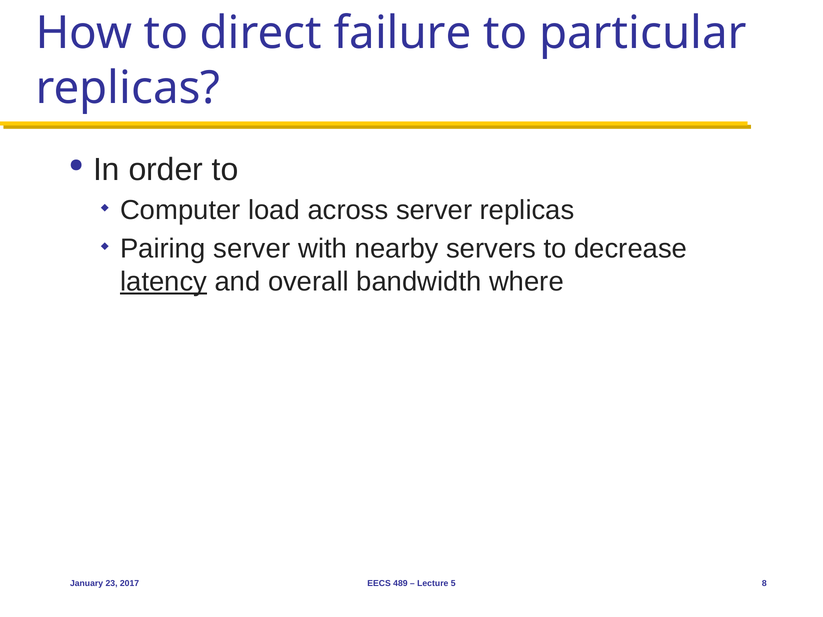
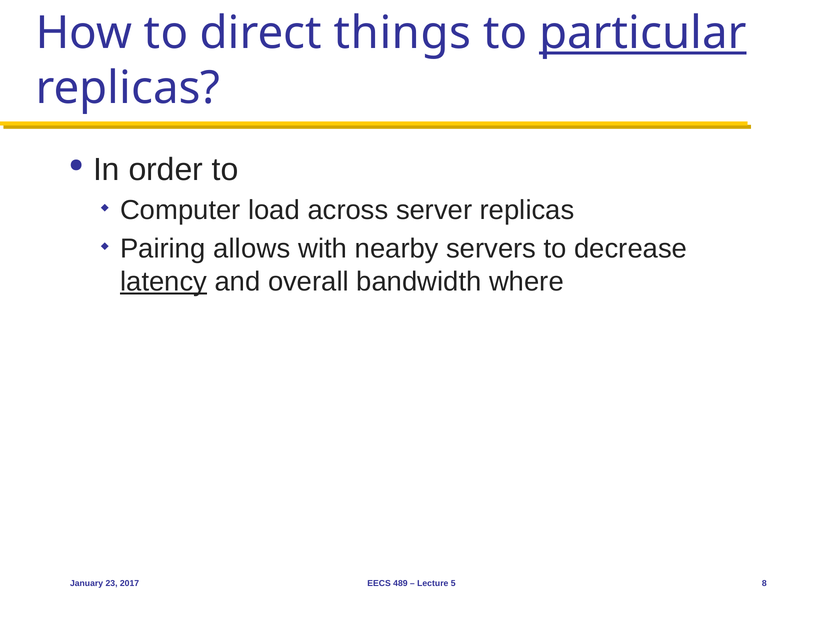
failure: failure -> things (402, 33)
particular underline: none -> present (643, 33)
Pairing server: server -> allows (252, 249)
